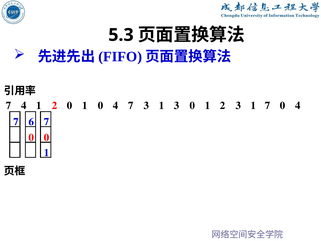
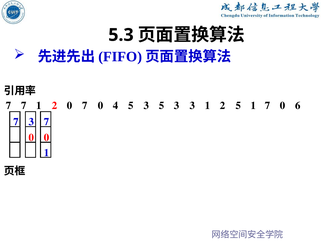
4: 4 -> 7 (24, 106)
2 0 1: 1 -> 7 (85, 106)
0 4 7: 7 -> 5 (131, 106)
3 1: 1 -> 5 (162, 106)
3 0: 0 -> 3 (192, 106)
2 3: 3 -> 5 (238, 106)
7 0 4: 4 -> 6 (298, 106)
7 6: 6 -> 3 (31, 122)
